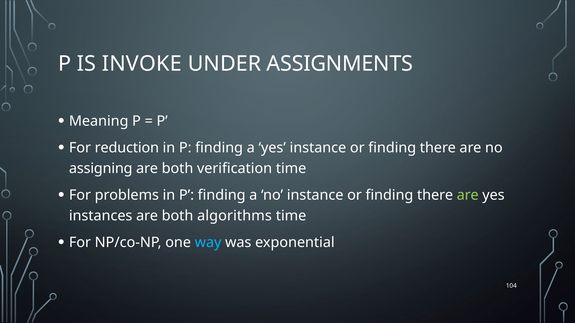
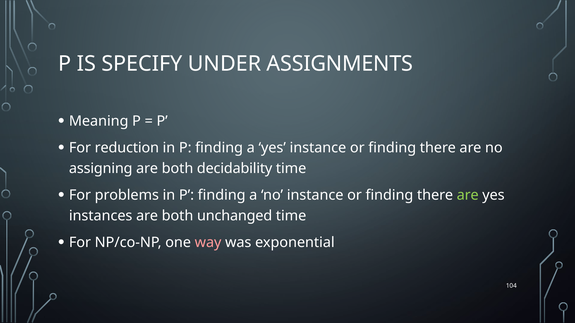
INVOKE: INVOKE -> SPECIFY (142, 64)
verification: verification -> decidability (235, 169)
algorithms: algorithms -> unchanged (235, 216)
way colour: light blue -> pink (208, 243)
